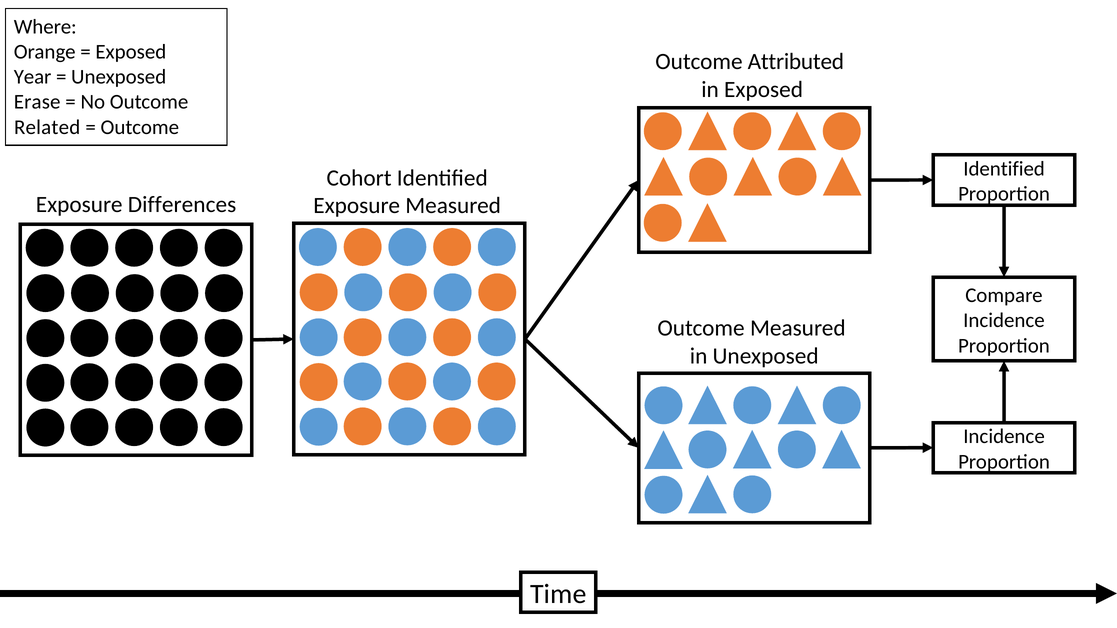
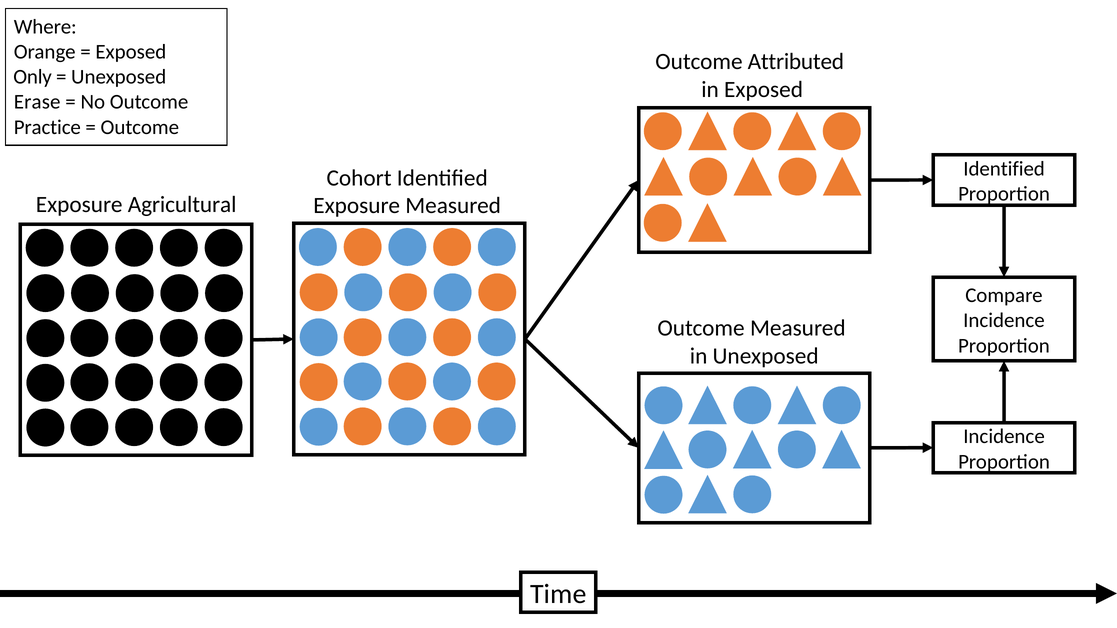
Year: Year -> Only (33, 77)
Related: Related -> Practice (47, 127)
Differences: Differences -> Agricultural (182, 205)
